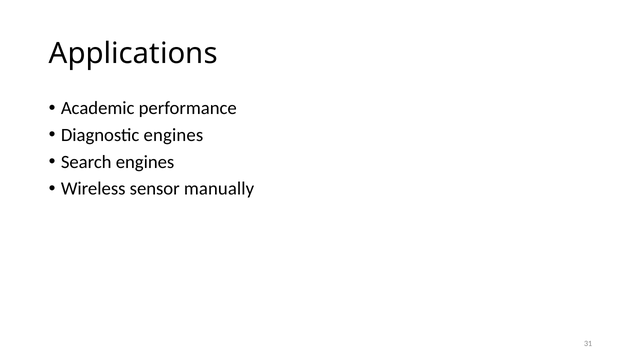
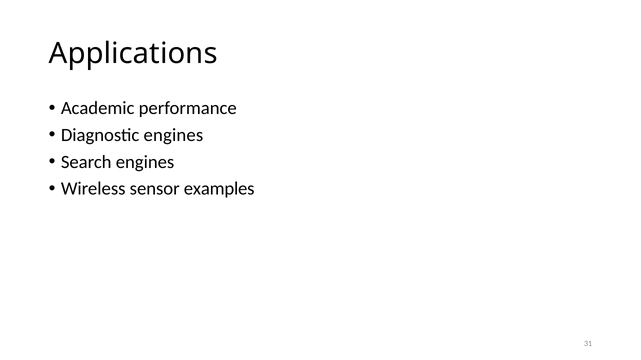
manually: manually -> examples (219, 189)
